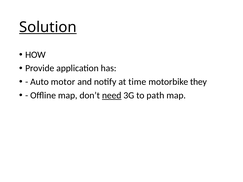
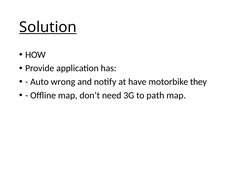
motor: motor -> wrong (63, 82)
time: time -> have (137, 82)
need underline: present -> none (112, 96)
